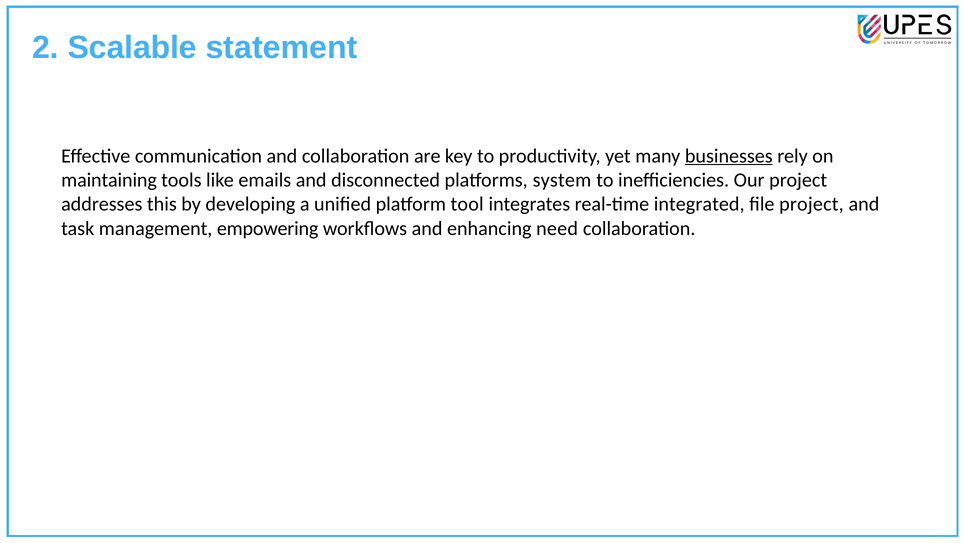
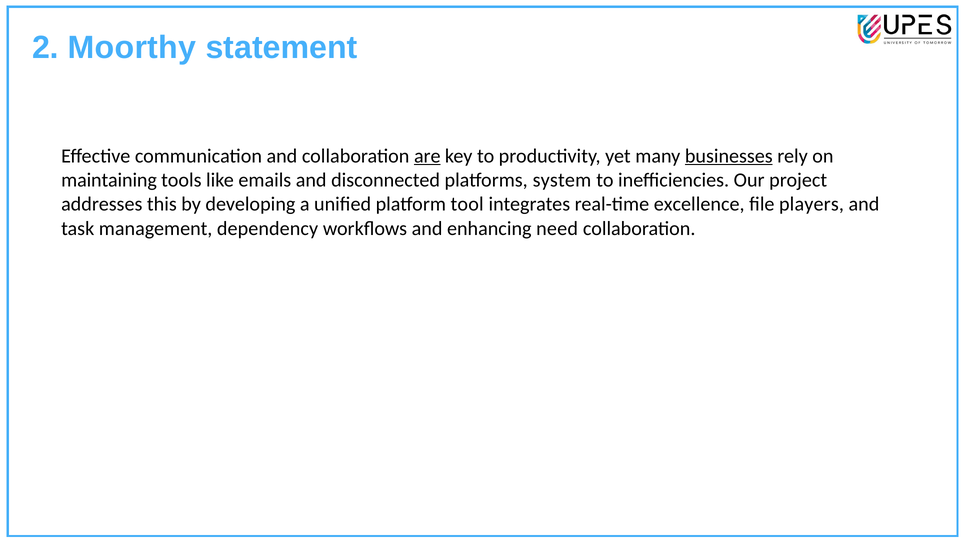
Scalable: Scalable -> Moorthy (132, 47)
are underline: none -> present (427, 156)
integrated: integrated -> excellence (699, 204)
file project: project -> players (811, 204)
empowering: empowering -> dependency (268, 228)
